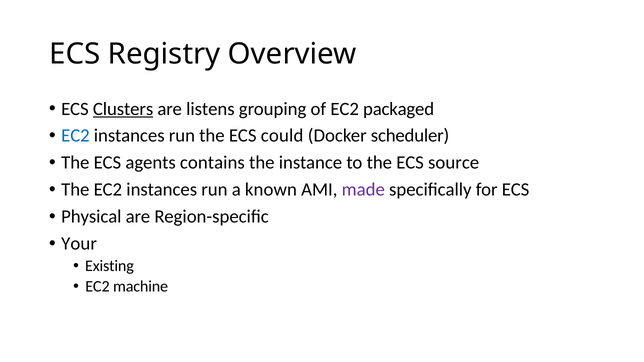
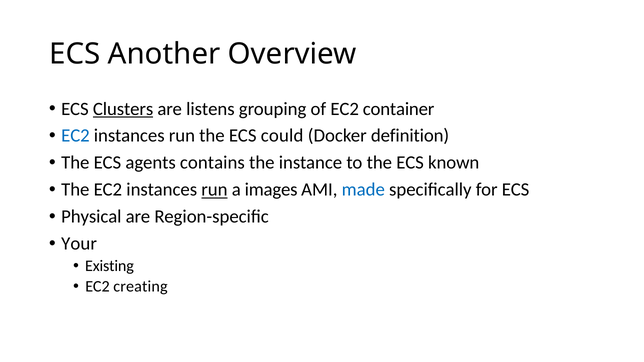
Registry: Registry -> Another (164, 54)
packaged: packaged -> container (399, 109)
scheduler: scheduler -> definition (410, 136)
source: source -> known (454, 163)
run underline: none -> present (214, 190)
known: known -> images (271, 190)
made colour: purple -> blue (363, 190)
machine: machine -> creating (140, 287)
